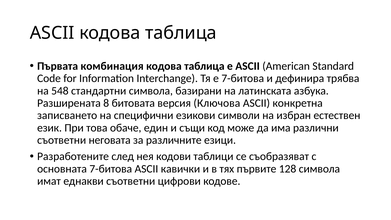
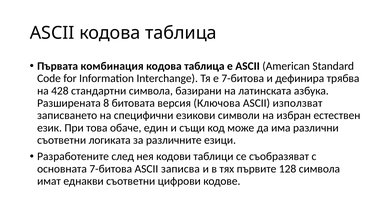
548: 548 -> 428 (60, 91)
конкретна: конкретна -> използват (298, 103)
неговата: неговата -> логиката (110, 140)
кавички: кавички -> записва (180, 169)
